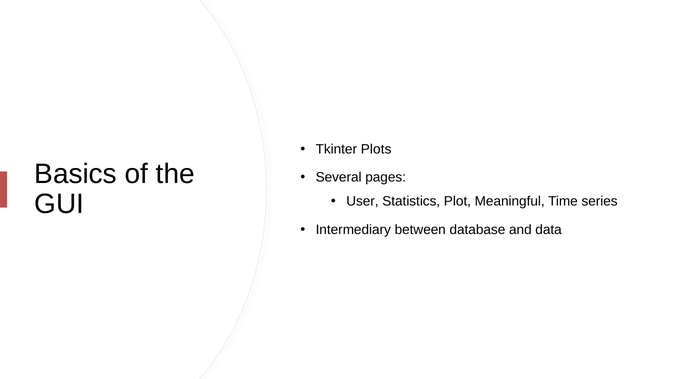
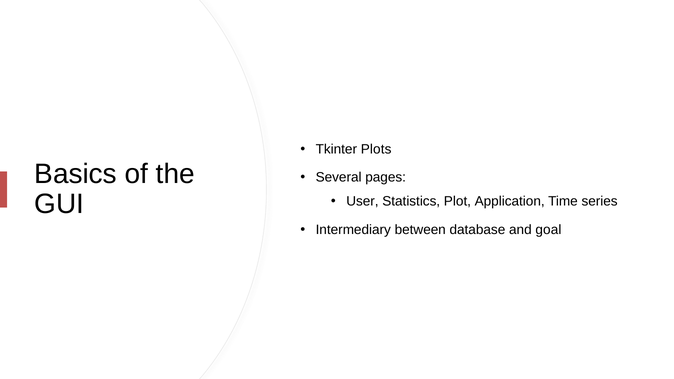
Meaningful: Meaningful -> Application (510, 201)
data: data -> goal (548, 230)
